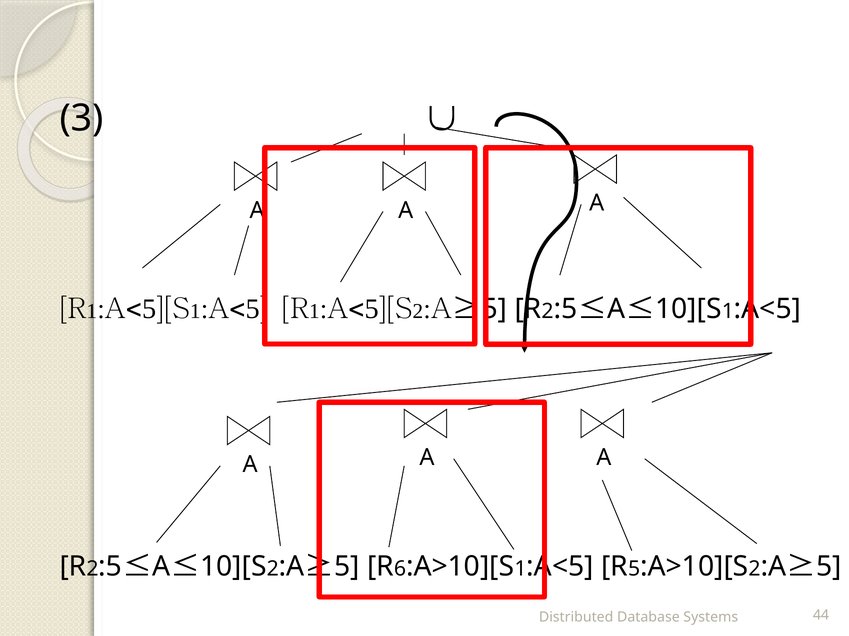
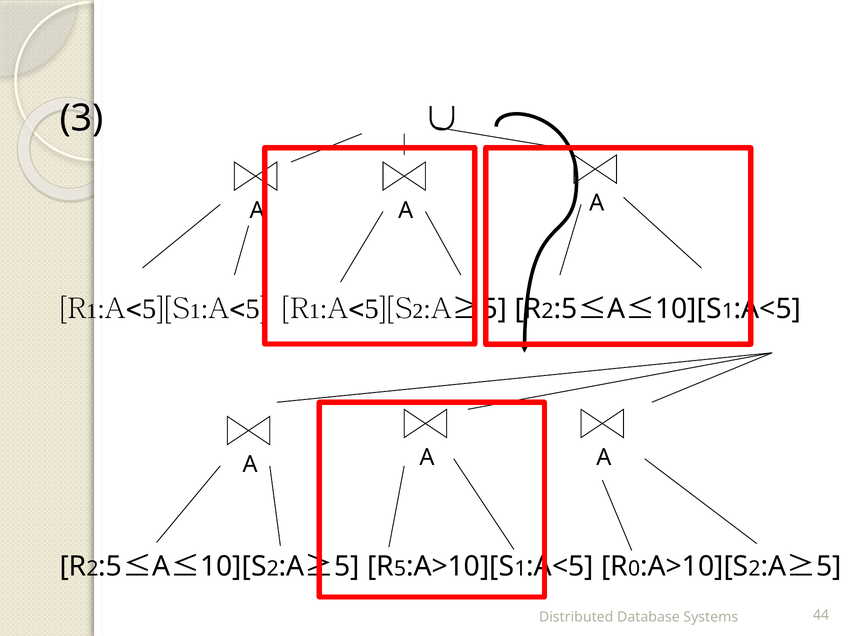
6: 6 -> 5 (400, 569)
5: 5 -> 0 (634, 569)
